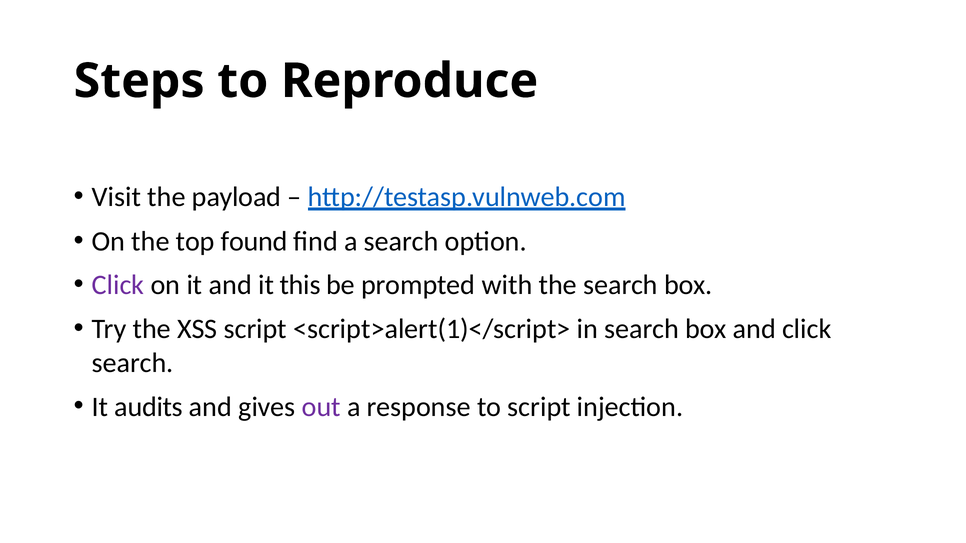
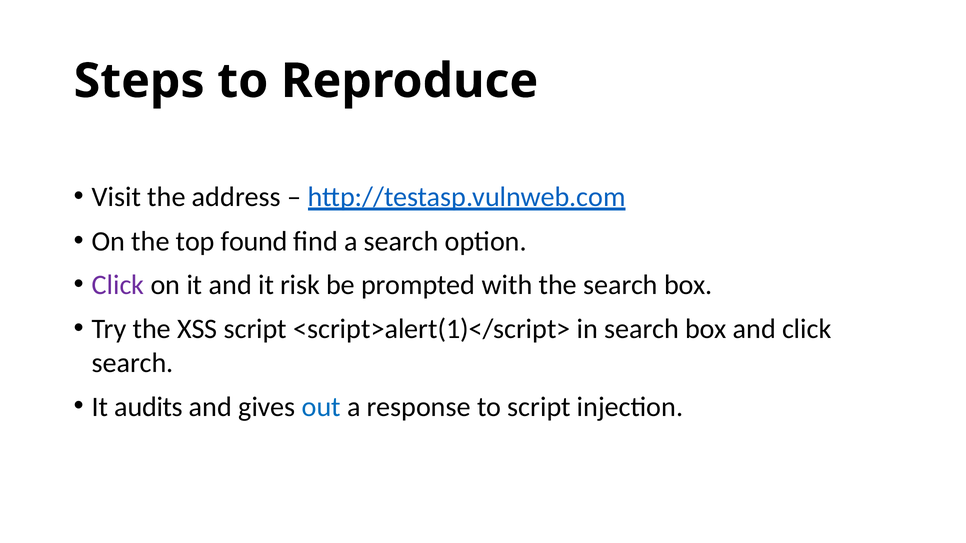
payload: payload -> address (236, 197)
this: this -> risk (300, 285)
out colour: purple -> blue (321, 407)
